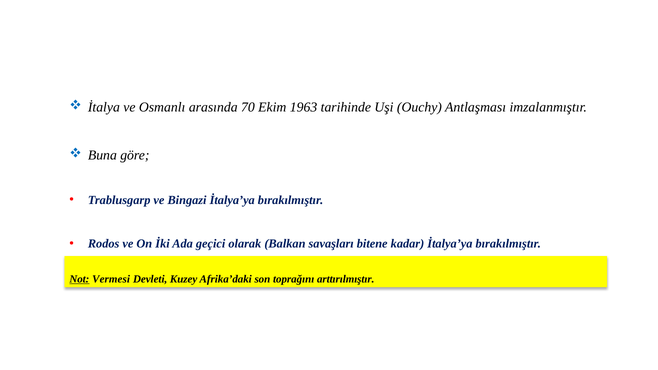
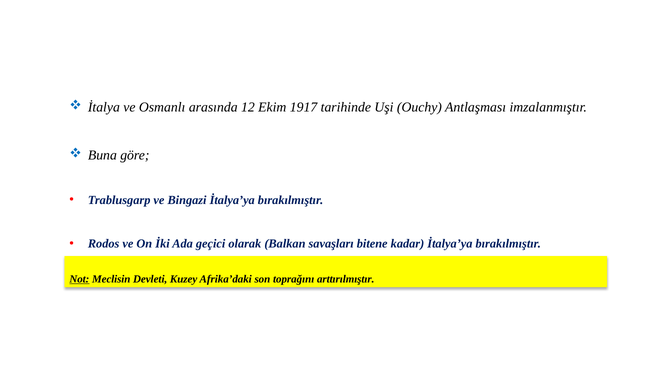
70: 70 -> 12 (248, 107)
1963: 1963 -> 1917 (304, 107)
Vermesi: Vermesi -> Meclisin (111, 279)
